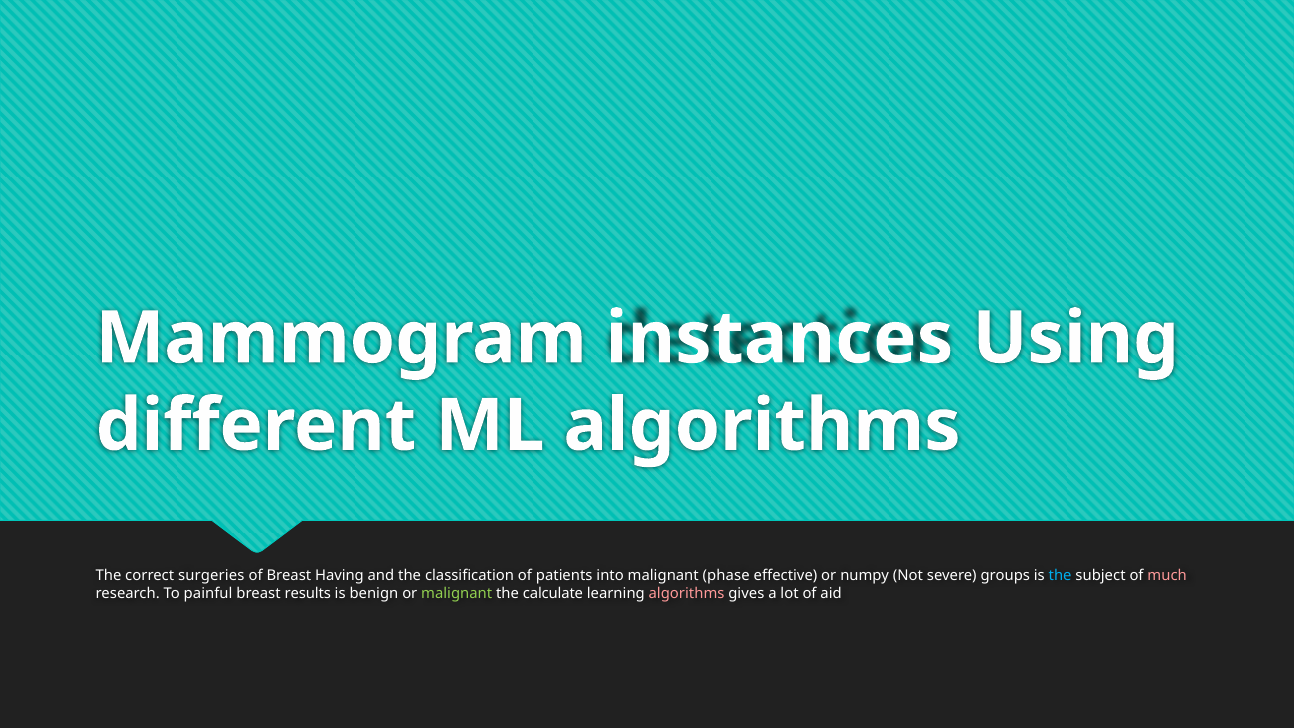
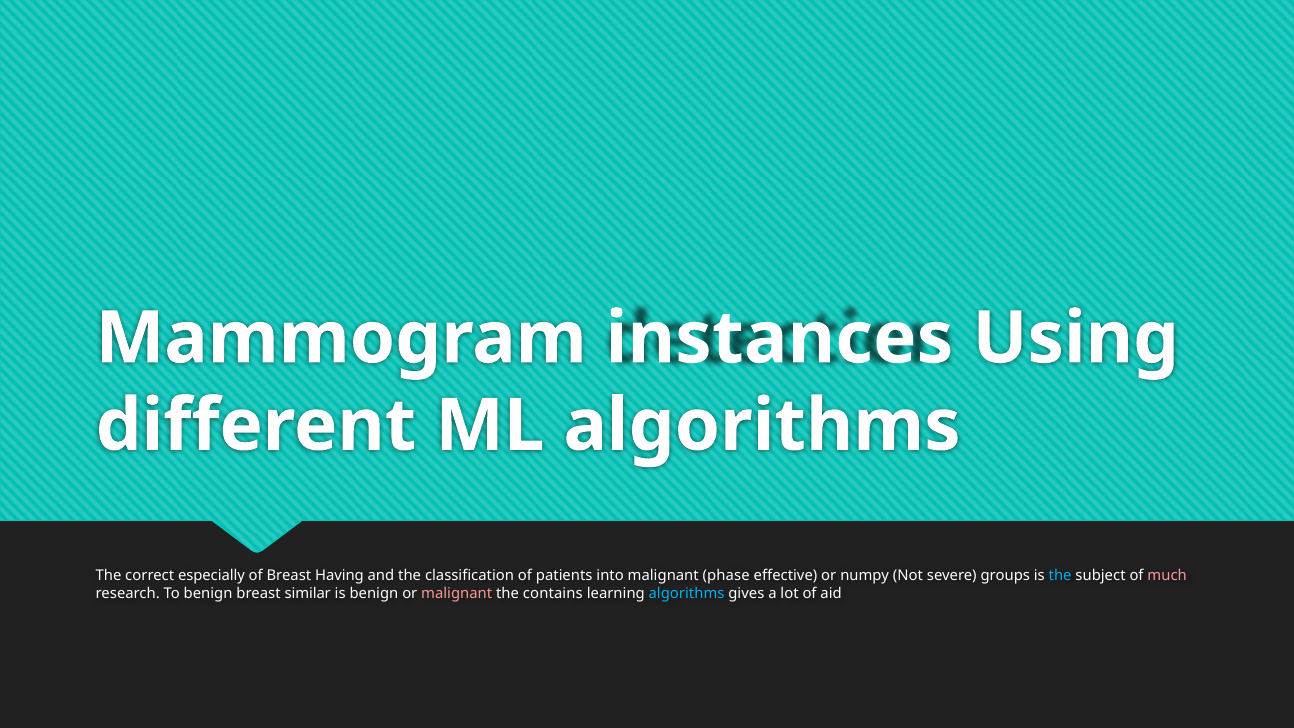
surgeries: surgeries -> especially (211, 575)
To painful: painful -> benign (208, 593)
results: results -> similar (308, 593)
malignant colour: light green -> pink (457, 593)
calculate: calculate -> contains (553, 593)
algorithms colour: pink -> light blue (687, 593)
